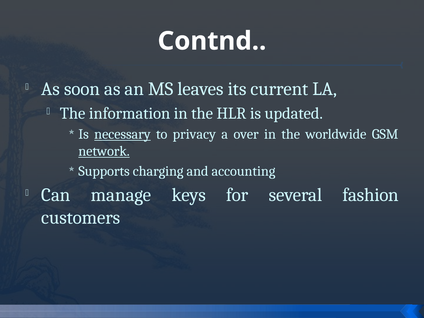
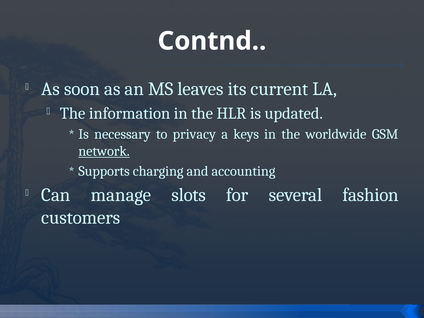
necessary underline: present -> none (122, 134)
over: over -> keys (246, 134)
keys: keys -> slots (189, 195)
